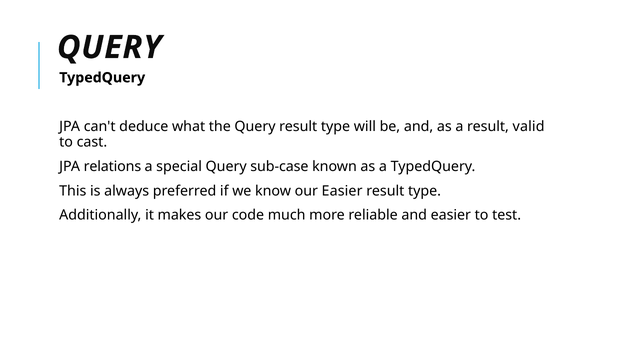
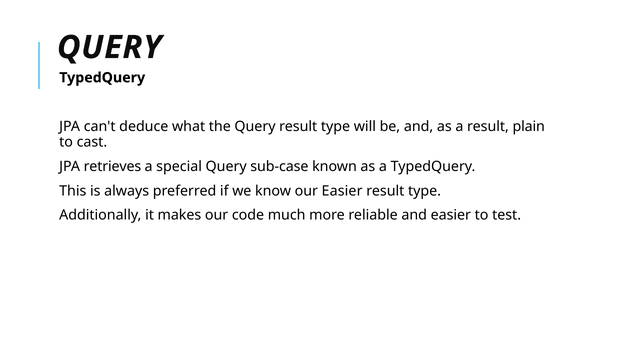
valid: valid -> plain (529, 127)
relations: relations -> retrieves (112, 166)
